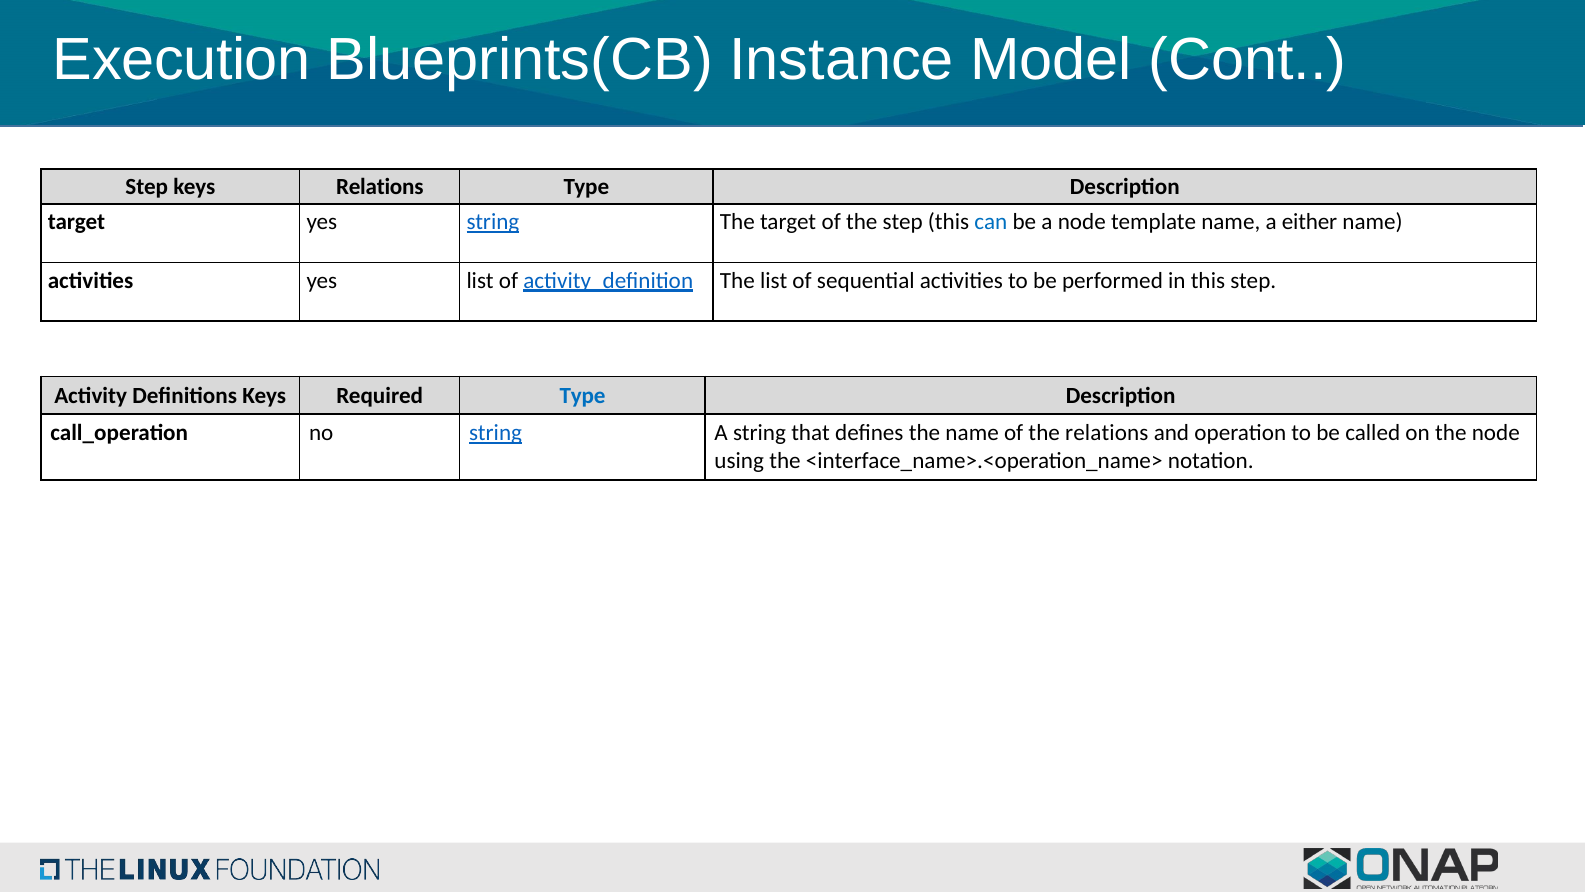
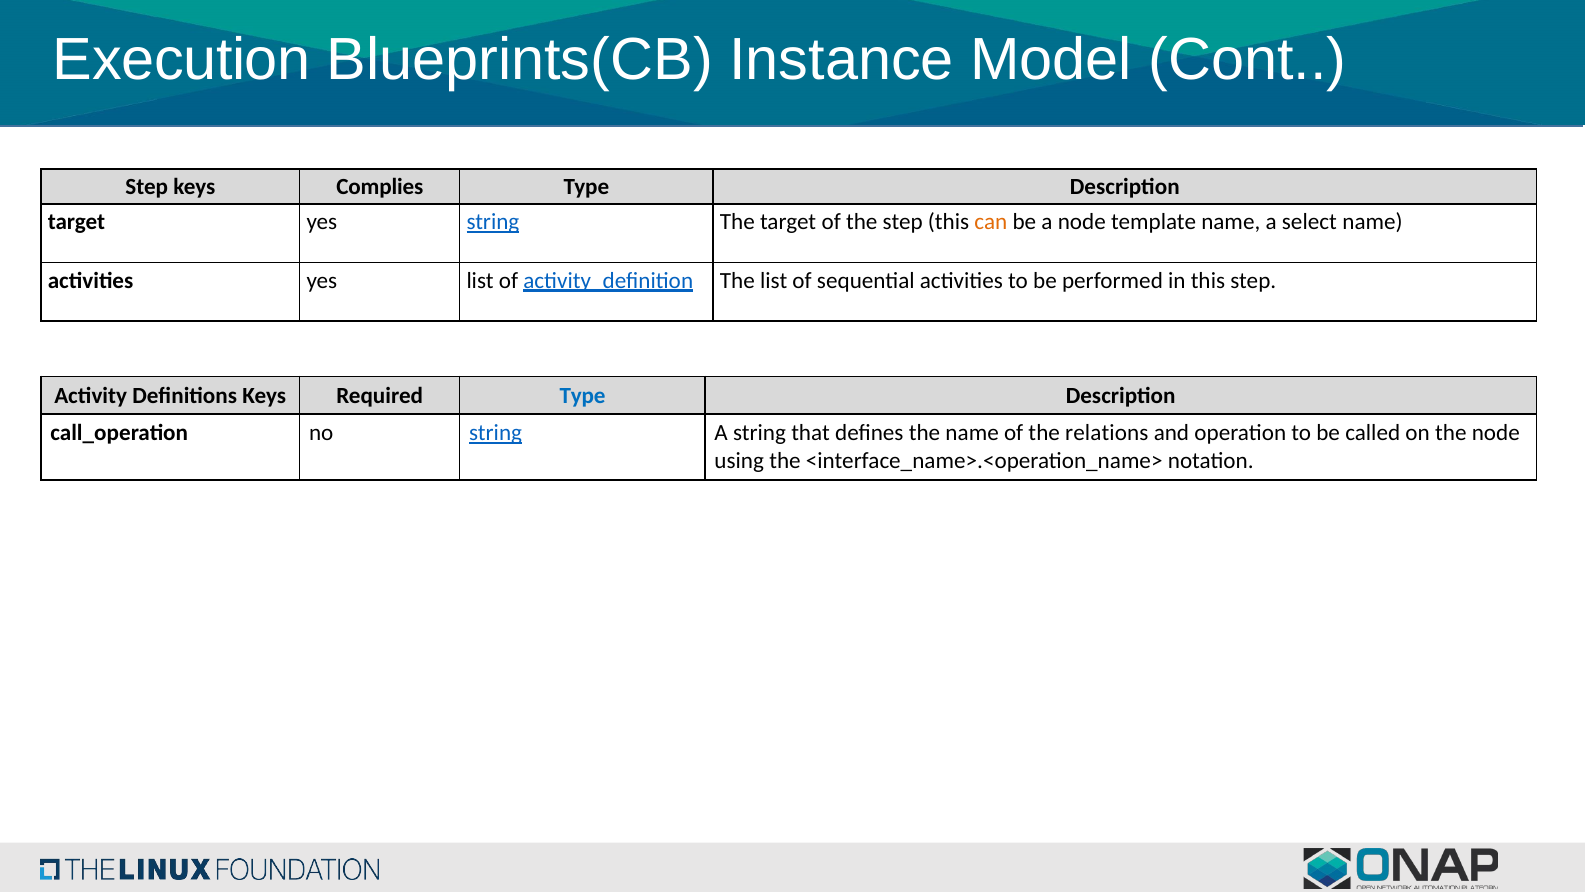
keys Relations: Relations -> Complies (380, 187)
can colour: blue -> orange (991, 222)
either: either -> select (1309, 222)
